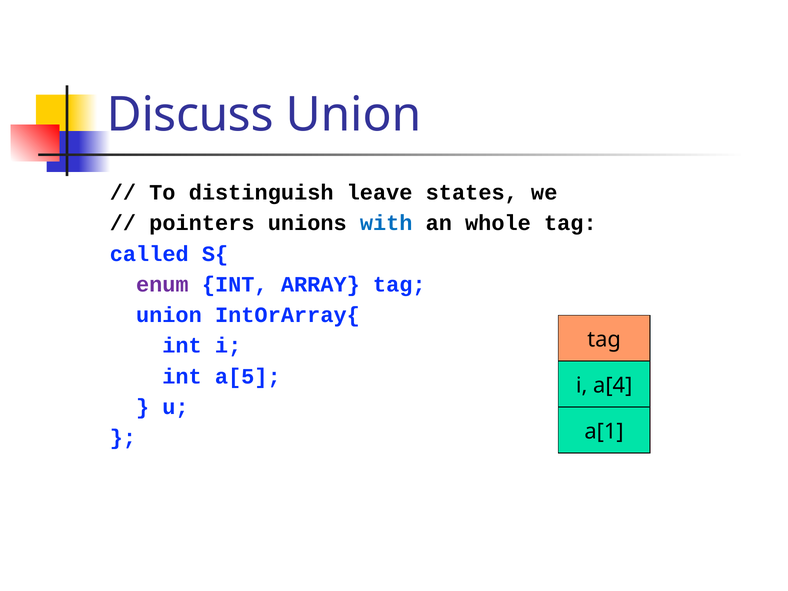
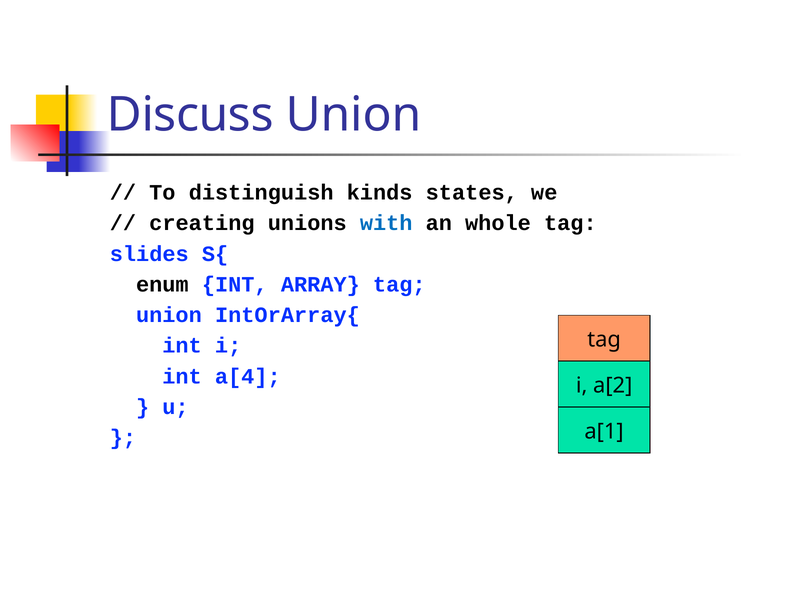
leave: leave -> kinds (380, 193)
pointers: pointers -> creating (202, 223)
called: called -> slides (149, 254)
enum colour: purple -> black (162, 284)
a[5: a[5 -> a[4 (248, 376)
a[4: a[4 -> a[2 (613, 386)
